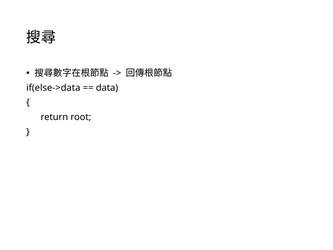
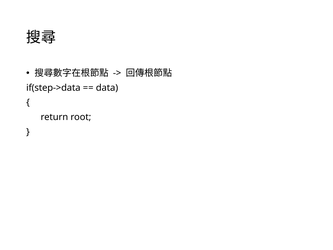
if(else->data: if(else->data -> if(step->data (53, 88)
